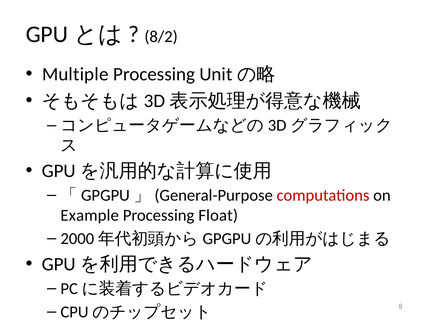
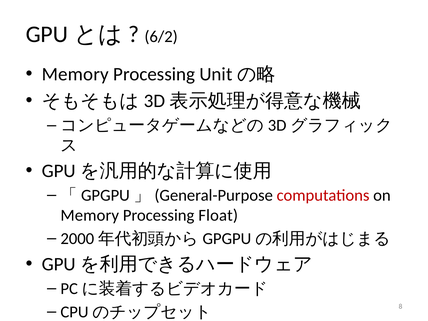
8/2: 8/2 -> 6/2 (161, 37)
Multiple: Multiple -> Memory (75, 74)
Example: Example -> Memory (90, 215)
